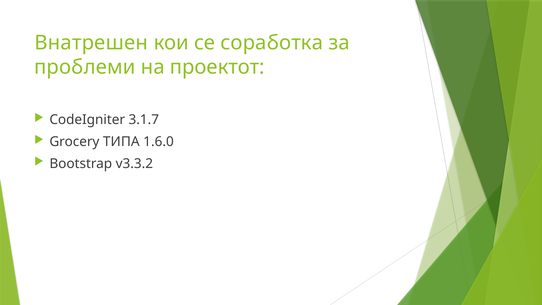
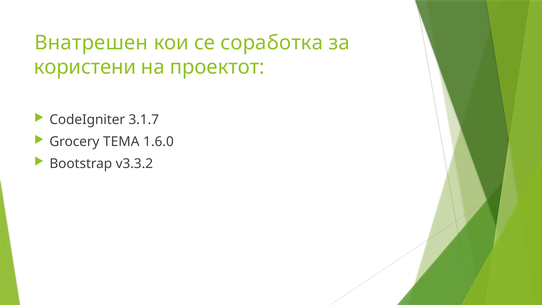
проблеми: проблеми -> користени (85, 67)
ТИПА: ТИПА -> ТЕМА (121, 142)
